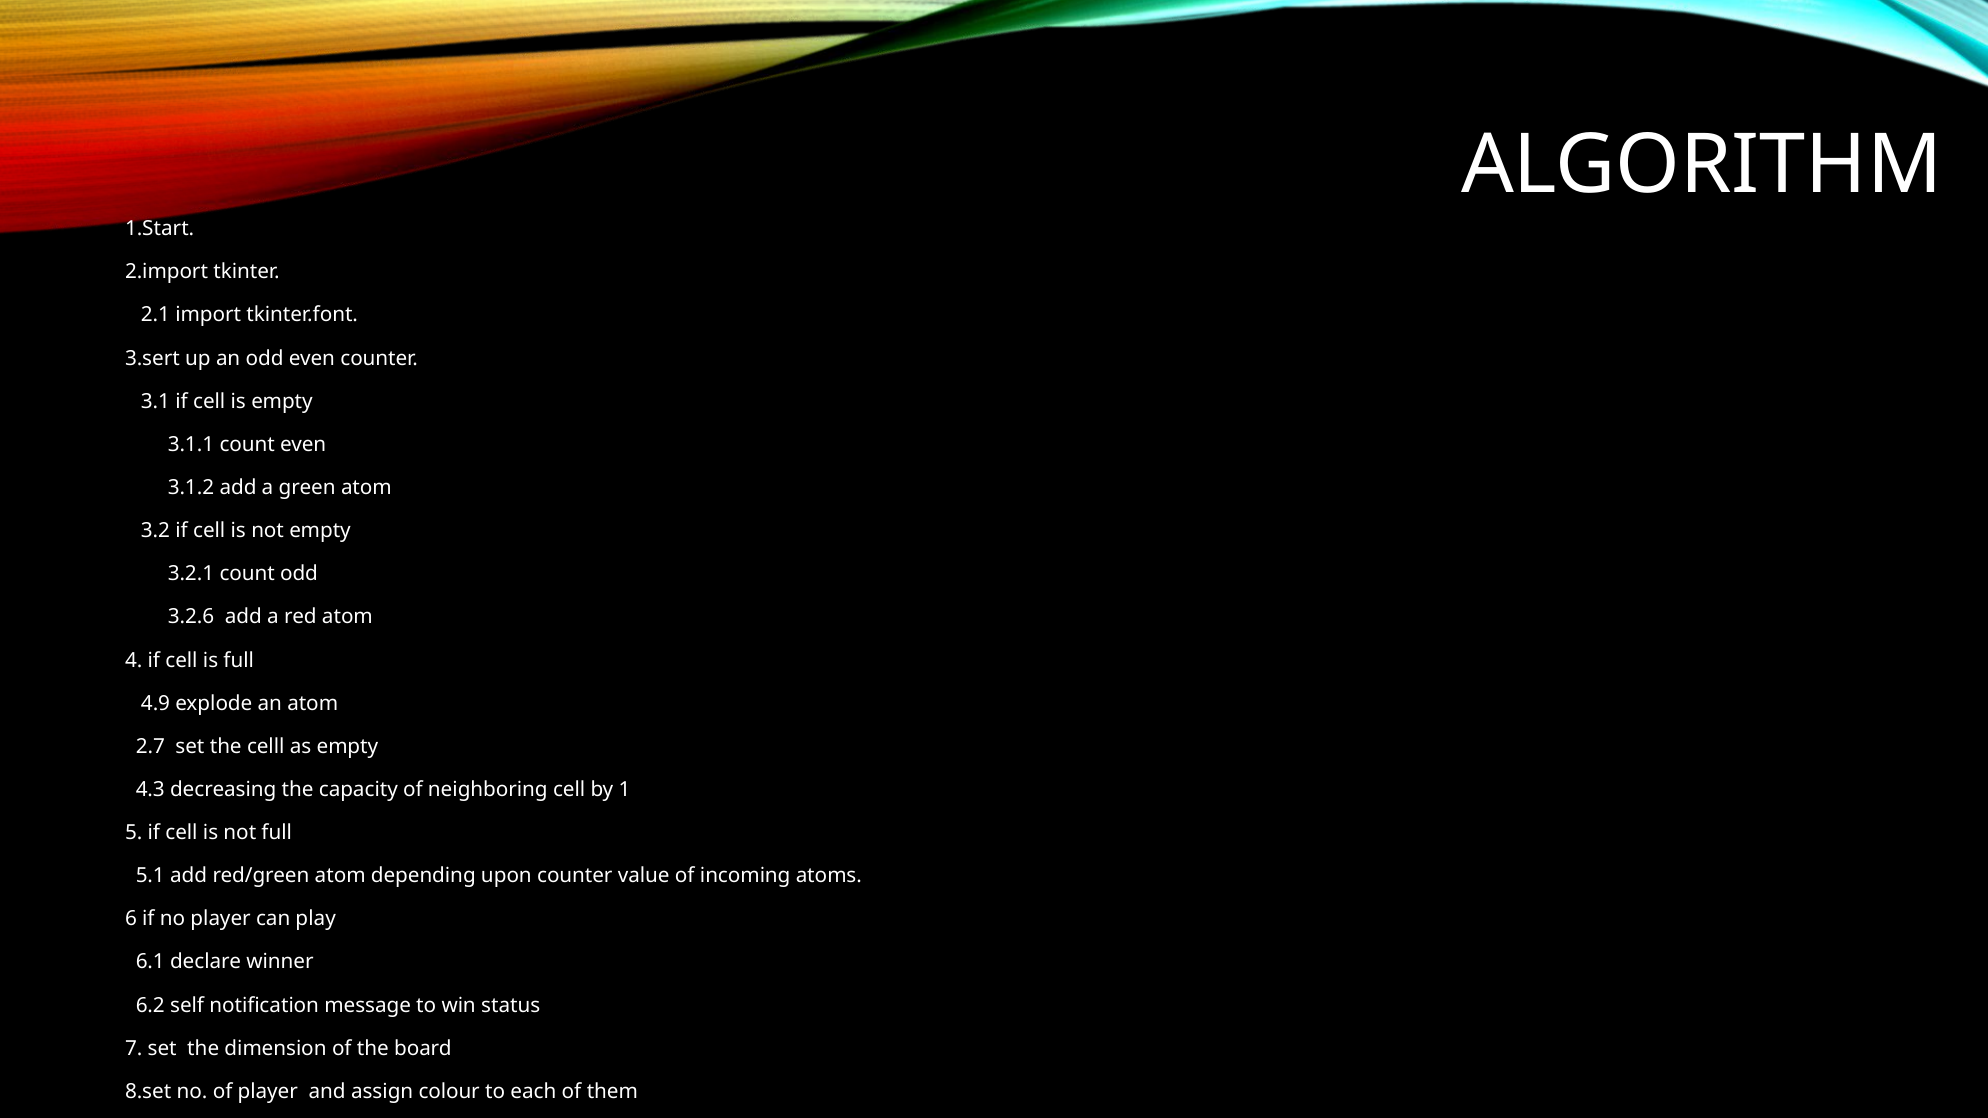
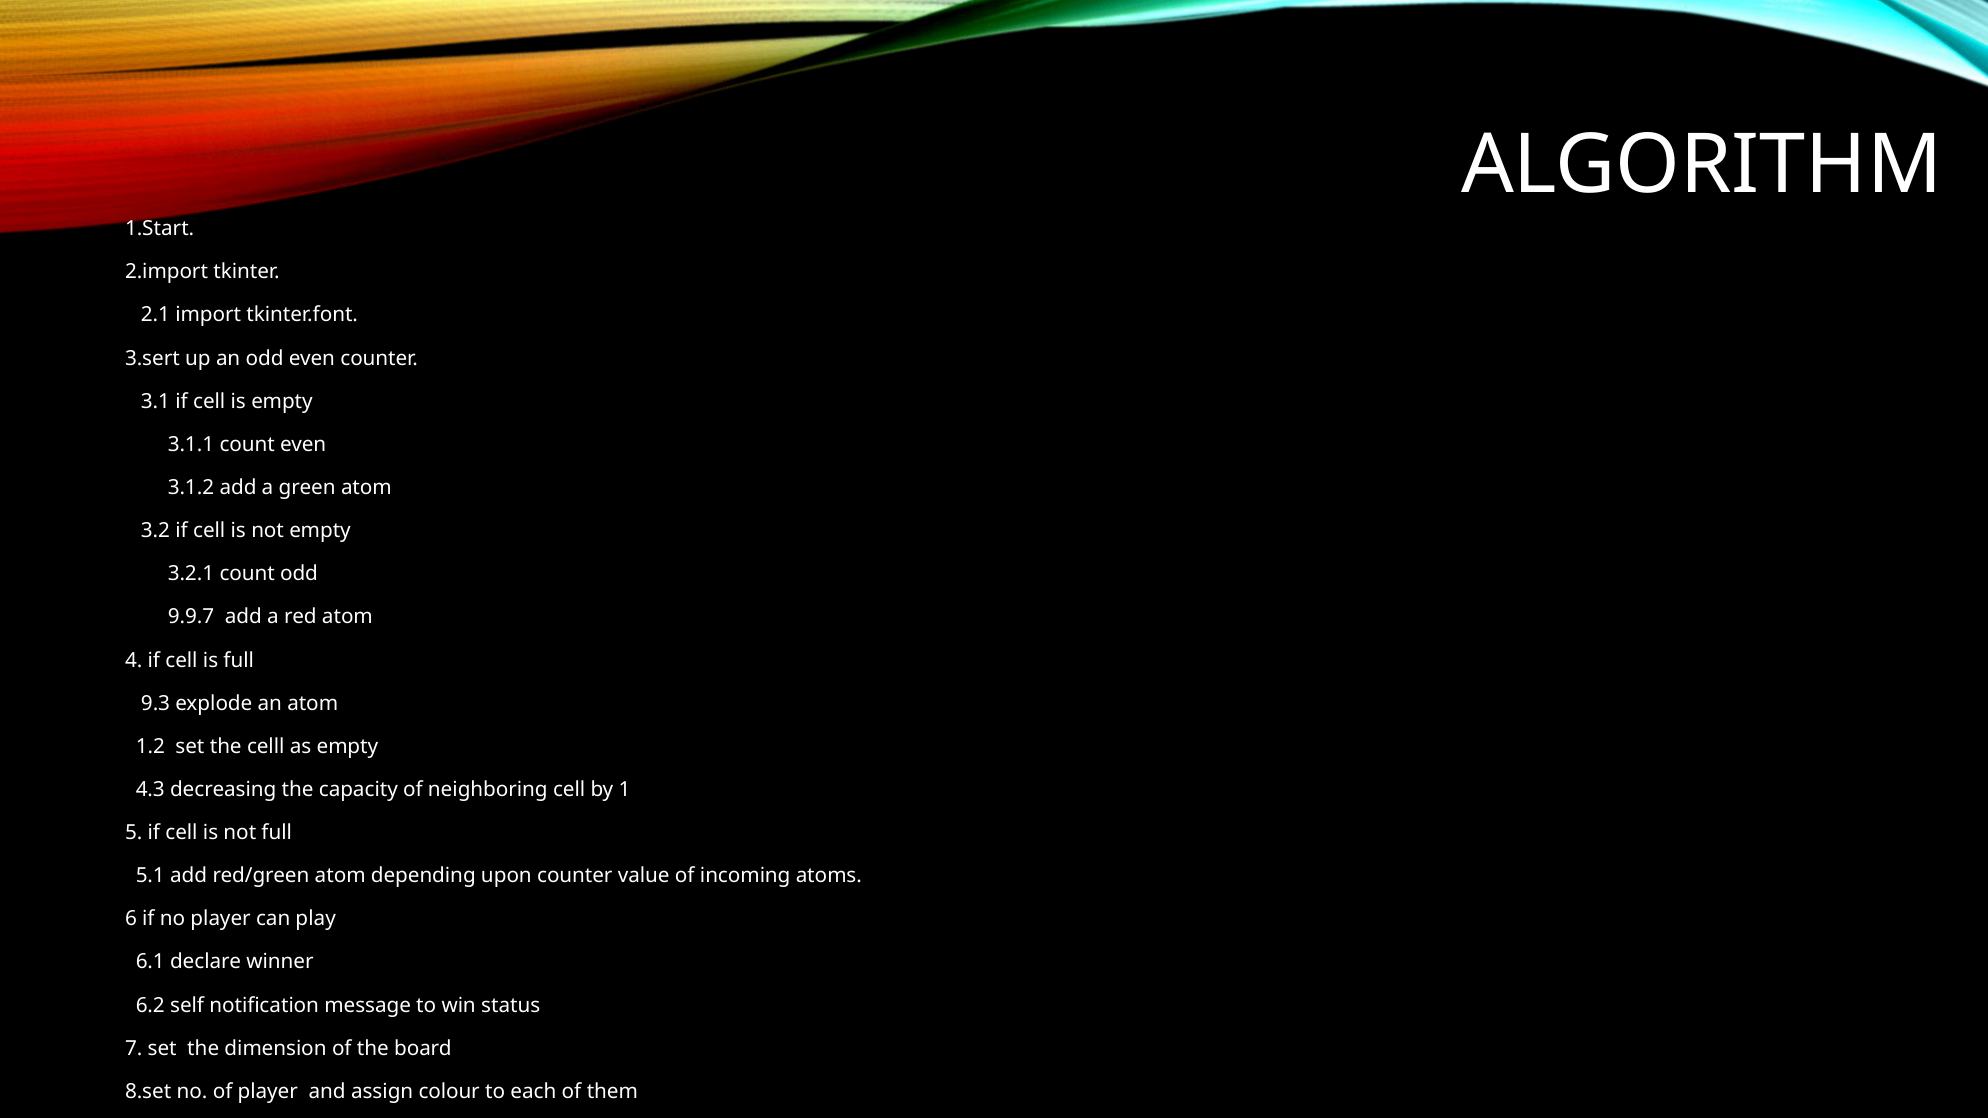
3.2.6: 3.2.6 -> 9.9.7 (191, 617)
4.9: 4.9 -> 9.3 (156, 703)
2.7: 2.7 -> 1.2 (150, 747)
